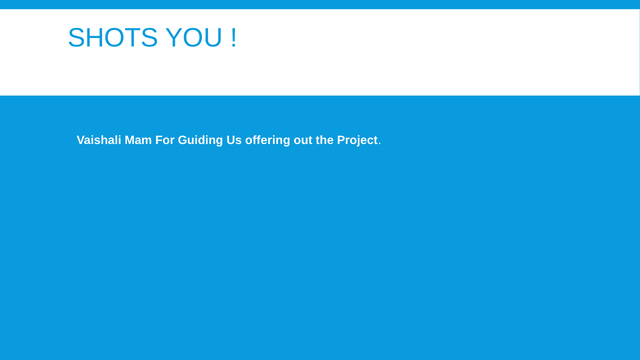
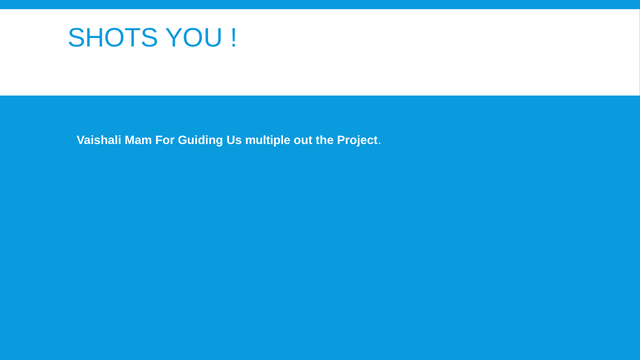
offering: offering -> multiple (268, 140)
